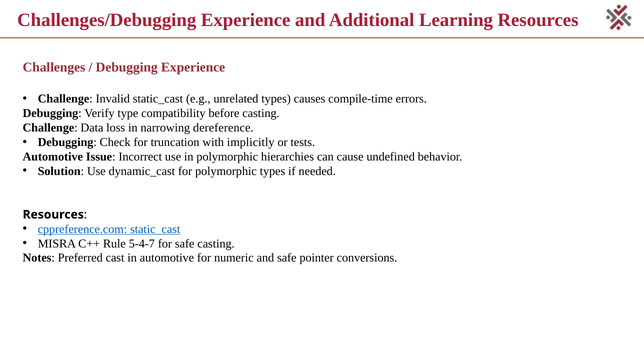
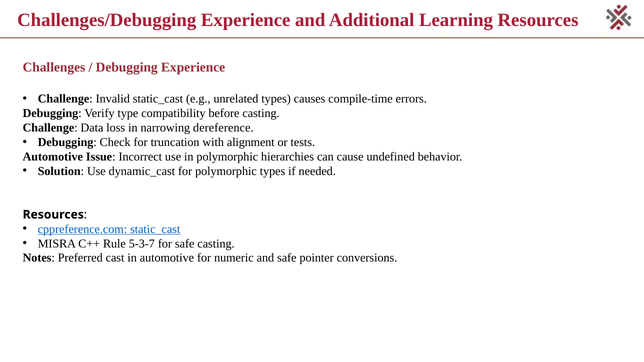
implicitly: implicitly -> alignment (251, 142)
5-4-7: 5-4-7 -> 5-3-7 (142, 244)
